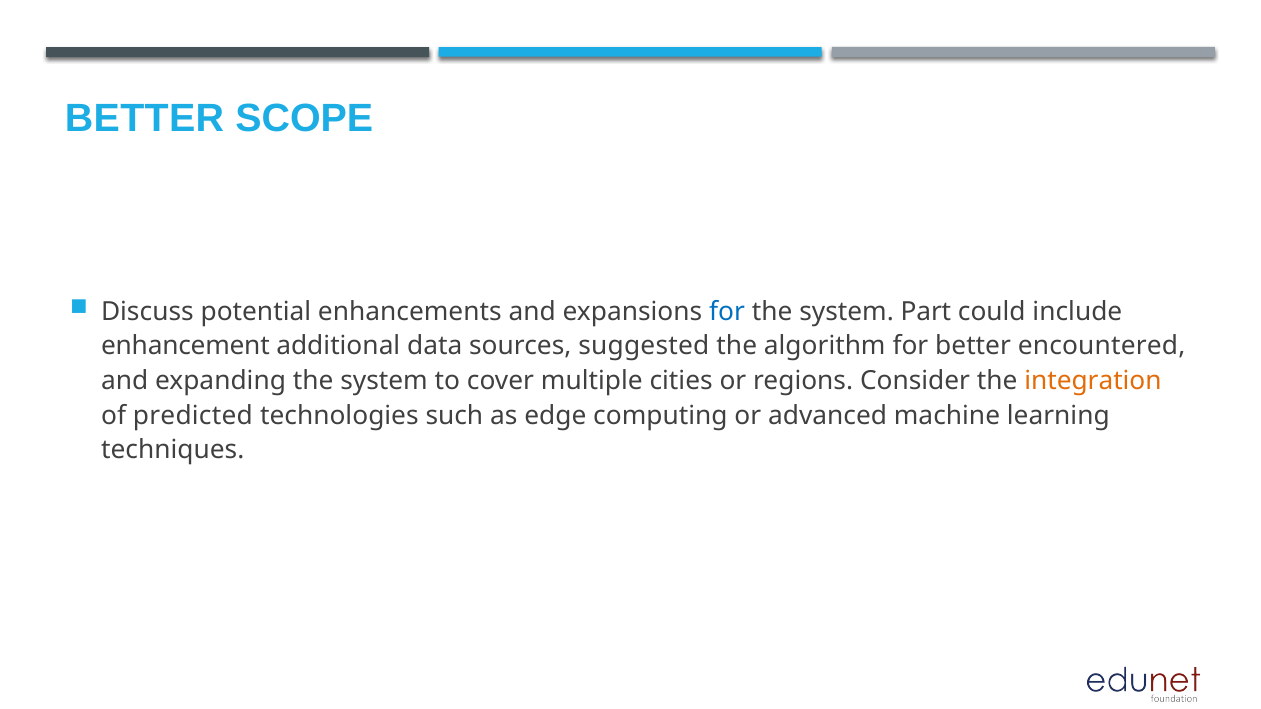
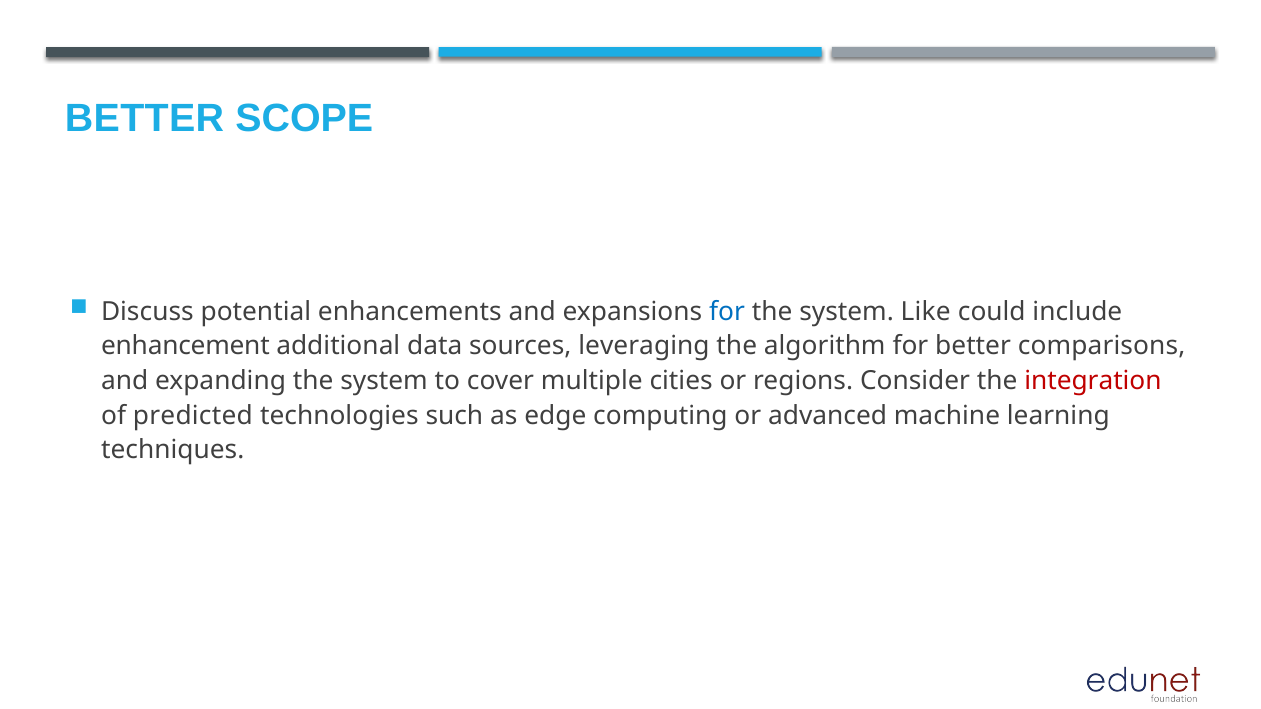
Part: Part -> Like (926, 312)
suggested: suggested -> leveraging (644, 346)
encountered: encountered -> comparisons (1102, 346)
integration colour: orange -> red (1093, 381)
